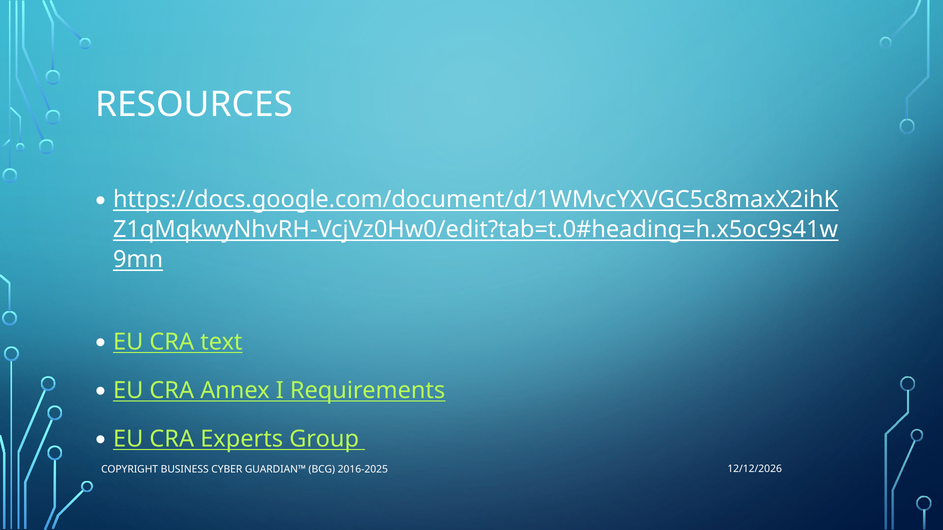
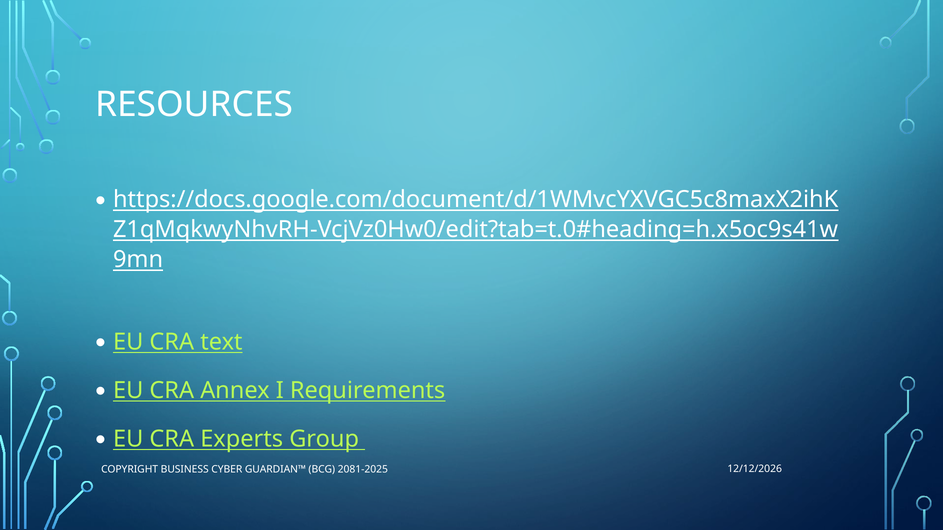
2016-2025: 2016-2025 -> 2081-2025 (363, 470)
